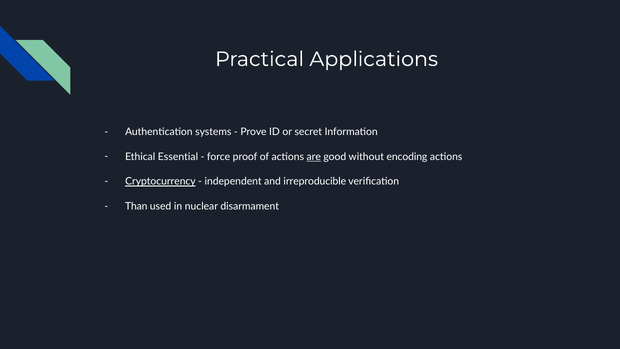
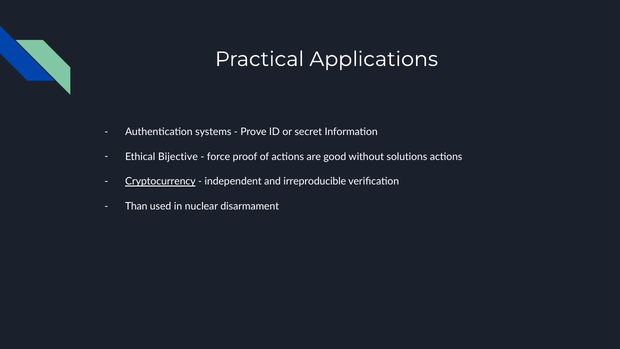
Essential: Essential -> Bijective (178, 157)
are underline: present -> none (314, 157)
encoding: encoding -> solutions (407, 157)
